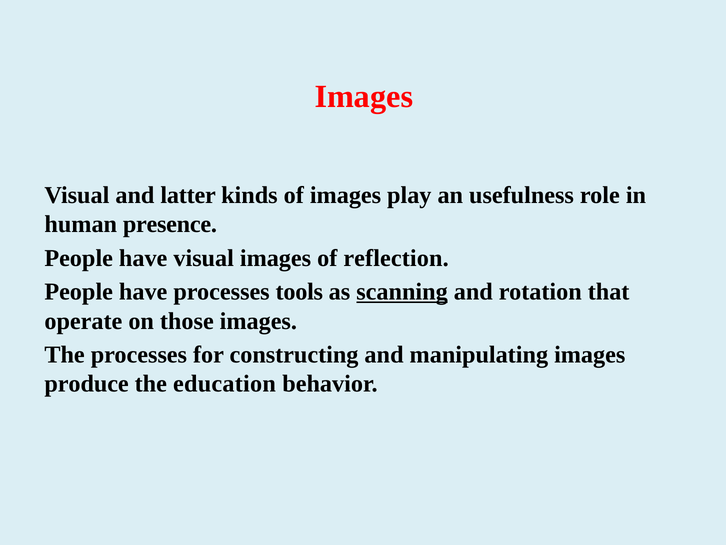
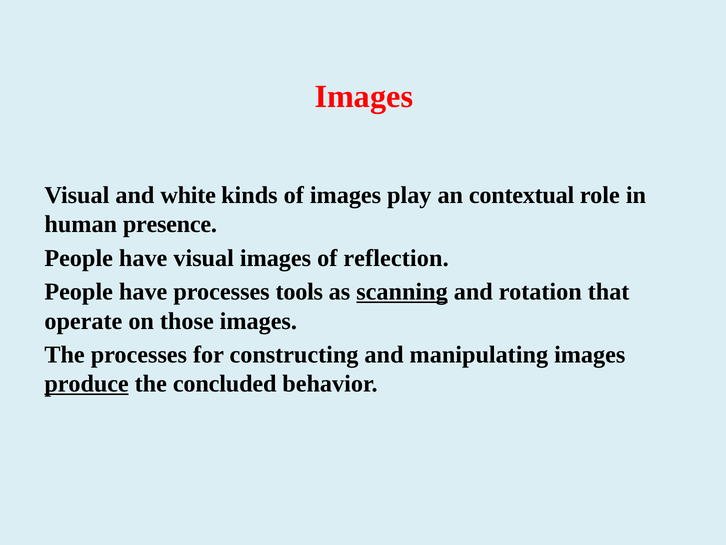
latter: latter -> white (188, 195)
usefulness: usefulness -> contextual (522, 195)
produce underline: none -> present (87, 384)
education: education -> concluded (225, 384)
